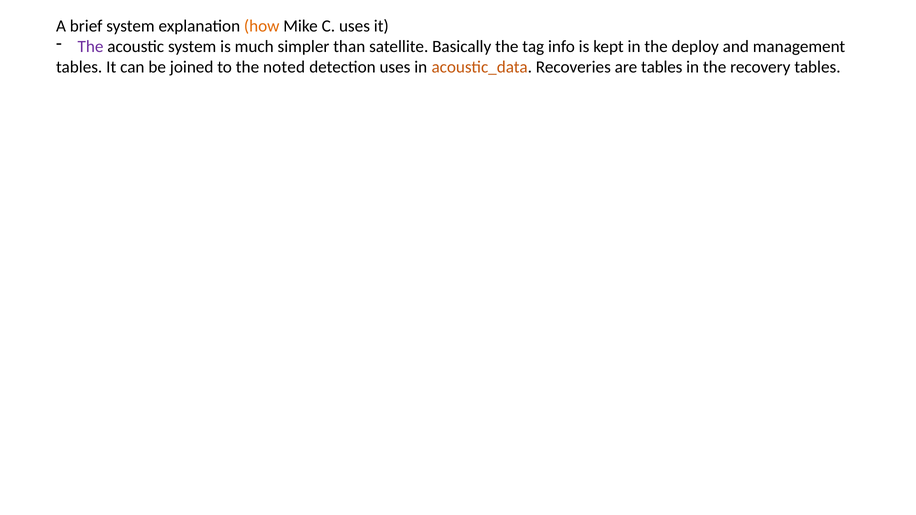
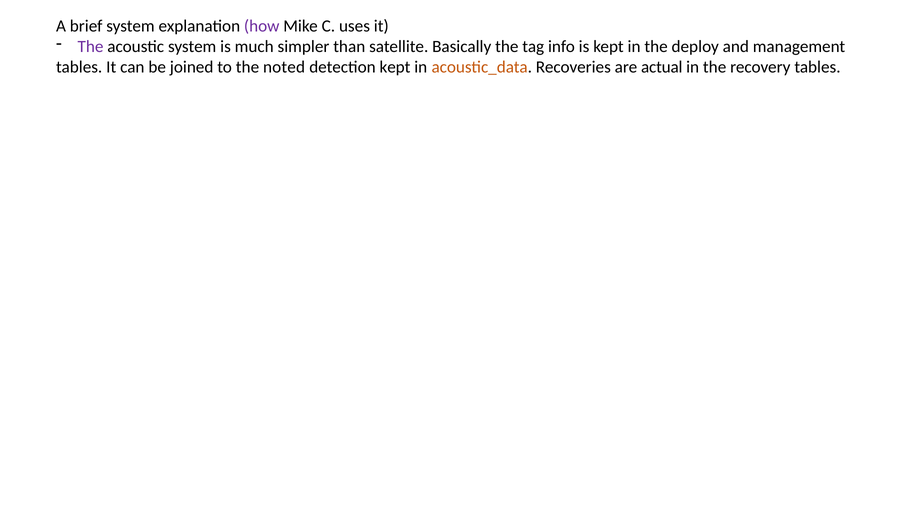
how colour: orange -> purple (262, 26)
detection uses: uses -> kept (395, 67)
are tables: tables -> actual (662, 67)
